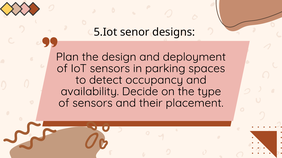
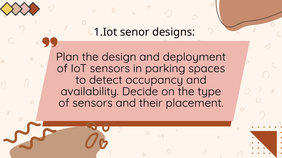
5.Iot: 5.Iot -> 1.Iot (105, 32)
